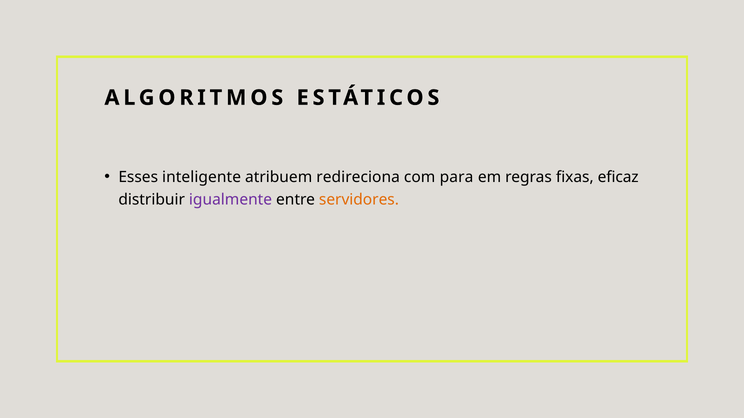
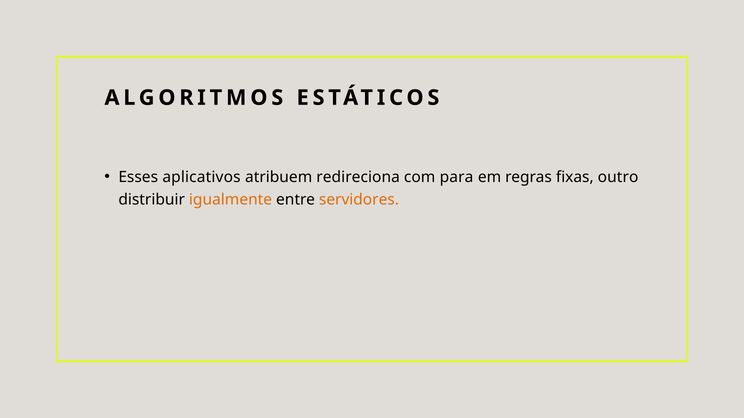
inteligente: inteligente -> aplicativos (201, 177)
eficaz: eficaz -> outro (618, 177)
igualmente colour: purple -> orange (231, 200)
